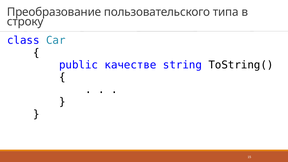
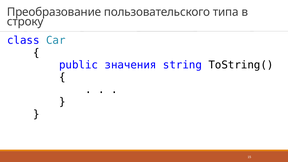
качестве: качестве -> значения (130, 65)
